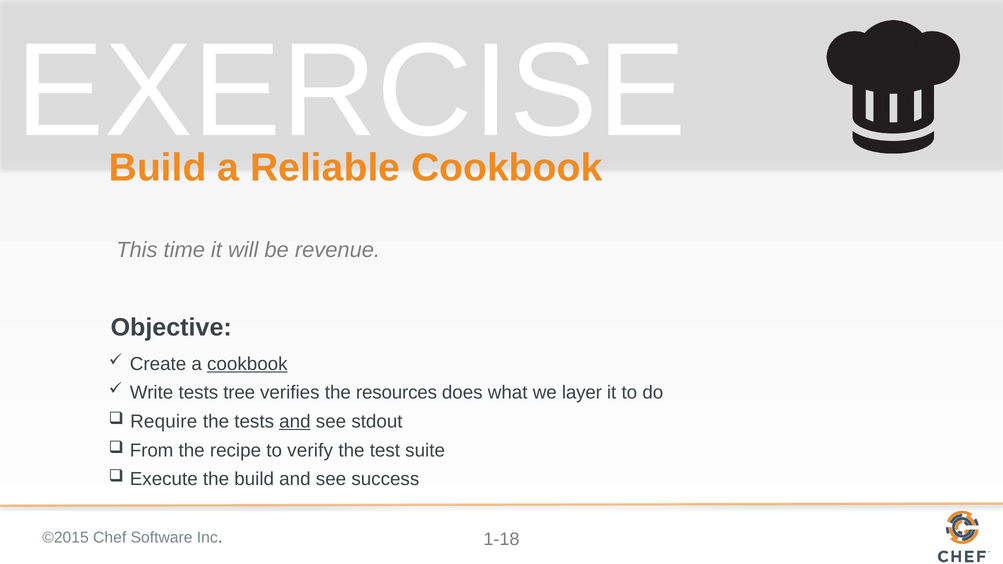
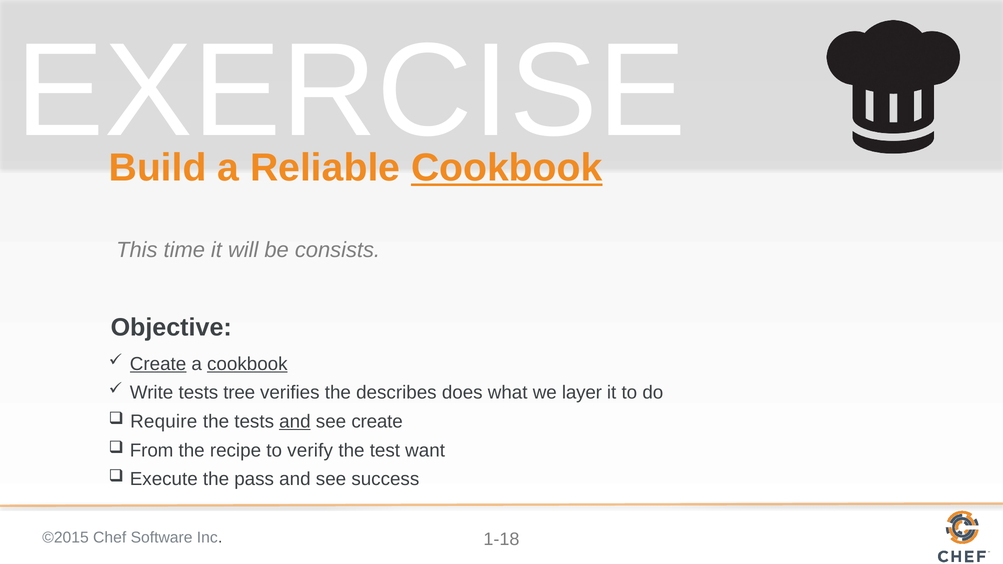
Cookbook underline: none -> present (507, 168)
revenue: revenue -> consists (337, 250)
Create underline: none -> present (158, 364)
resources: resources -> describes (396, 393)
see stdout: stdout -> create (377, 422)
suite: suite -> want (425, 451)
the build: build -> pass (254, 479)
